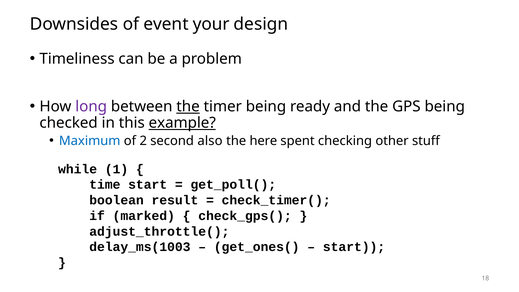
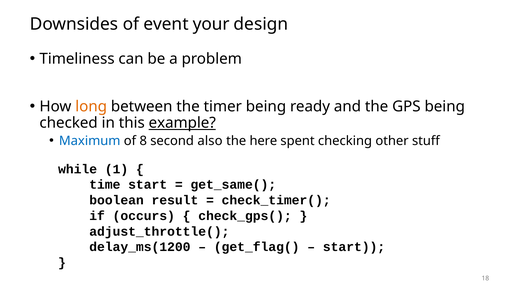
long colour: purple -> orange (91, 107)
the underline: present -> none (188, 107)
2: 2 -> 8 (143, 141)
get_poll(: get_poll( -> get_same( (233, 185)
marked: marked -> occurs (144, 216)
delay_ms(1003: delay_ms(1003 -> delay_ms(1200 (140, 247)
get_ones(: get_ones( -> get_flag( (257, 247)
